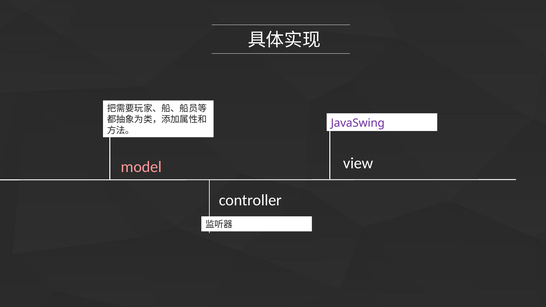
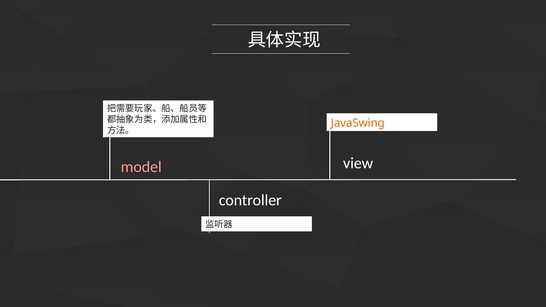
JavaSwing colour: purple -> orange (358, 123)
